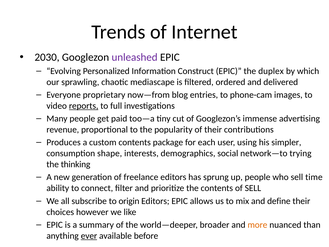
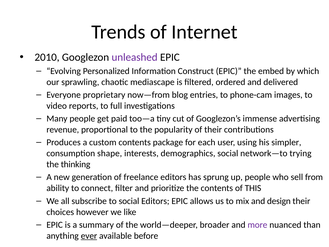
2030: 2030 -> 2010 (47, 57)
duplex: duplex -> embed (271, 71)
reports underline: present -> none (84, 106)
time: time -> from (314, 177)
of SELL: SELL -> THIS (253, 188)
to origin: origin -> social (129, 201)
define: define -> design (279, 201)
more colour: orange -> purple (257, 225)
